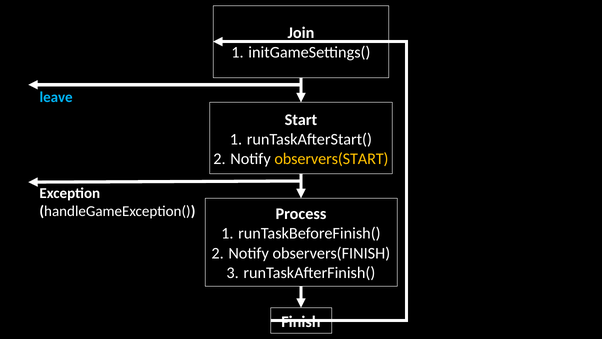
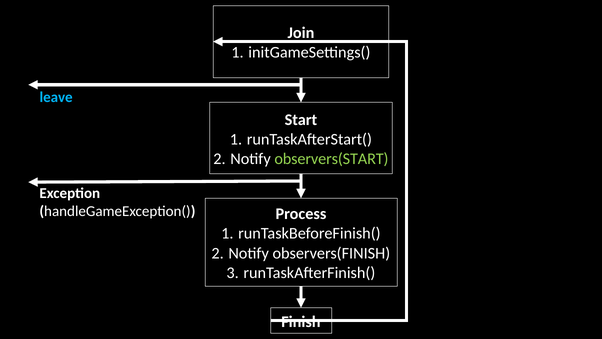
observers(START colour: yellow -> light green (331, 159)
